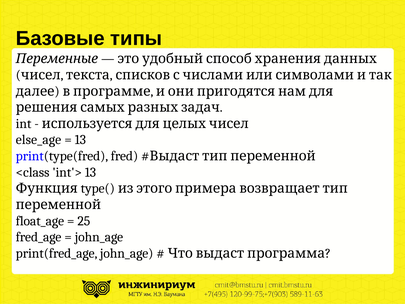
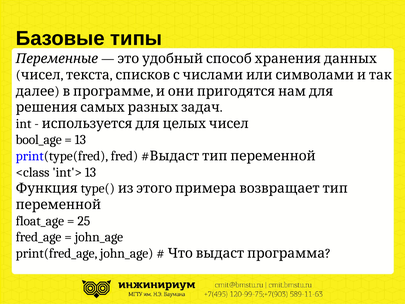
else_age: else_age -> bool_age (39, 140)
